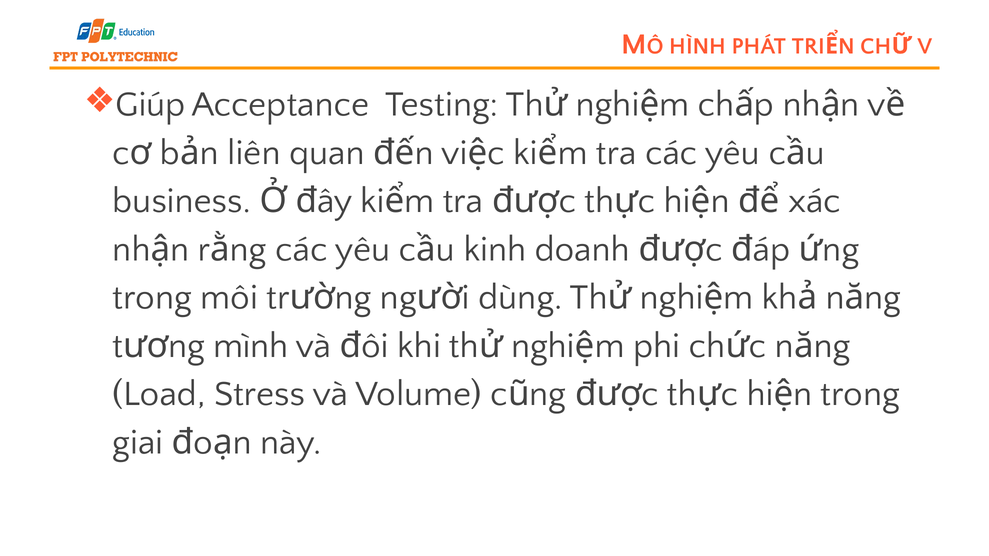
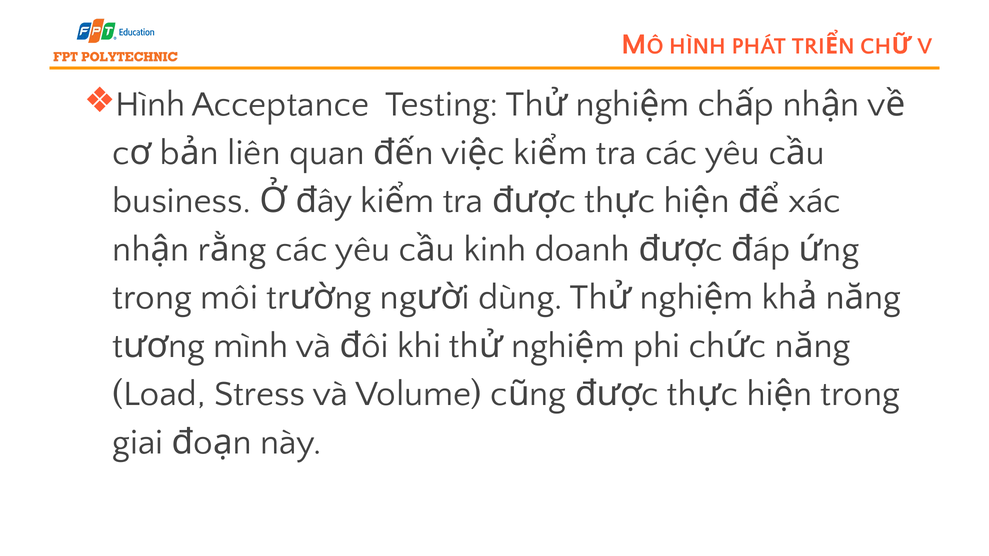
Giúp: Giúp -> Hình (150, 104)
